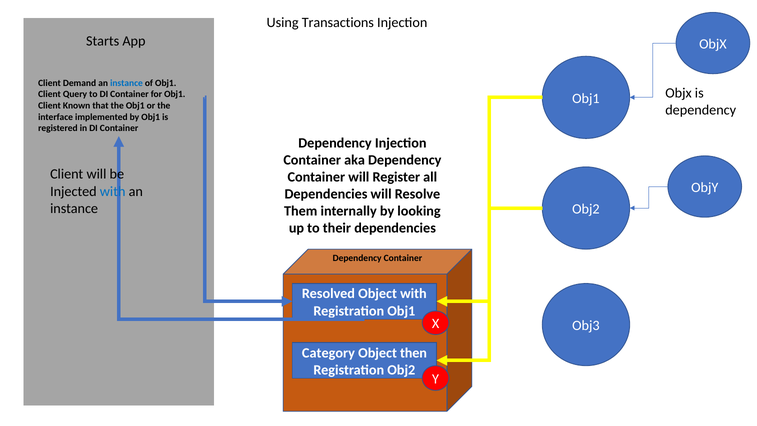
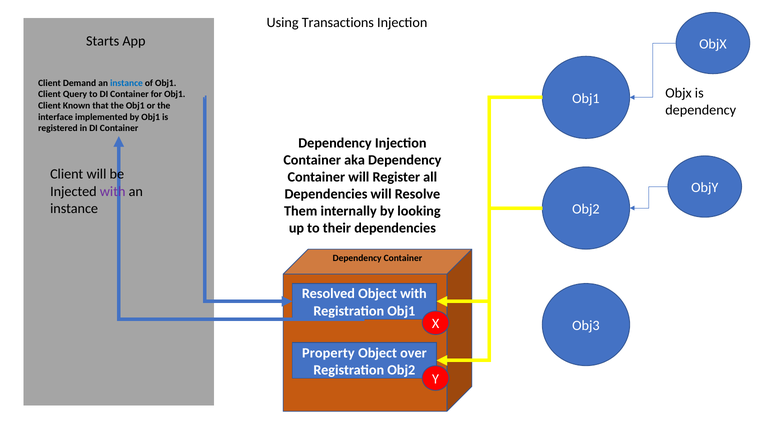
with colour: blue -> purple (113, 191)
Category: Category -> Property (328, 353)
then: then -> over (413, 353)
